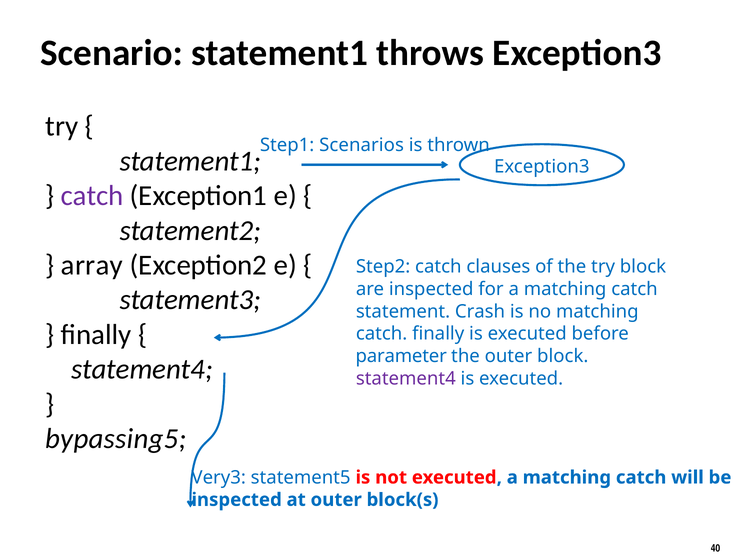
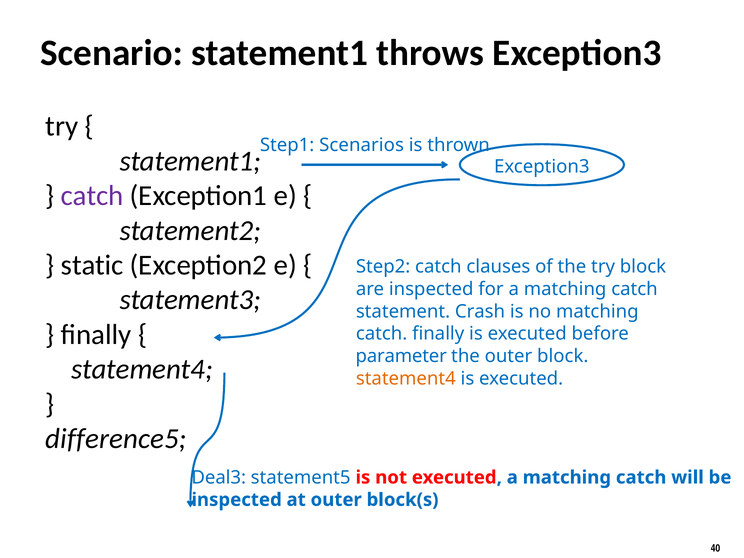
array: array -> static (92, 265)
statement4 colour: purple -> orange (406, 378)
bypassing5: bypassing5 -> difference5 (116, 439)
Very3: Very3 -> Deal3 (219, 477)
